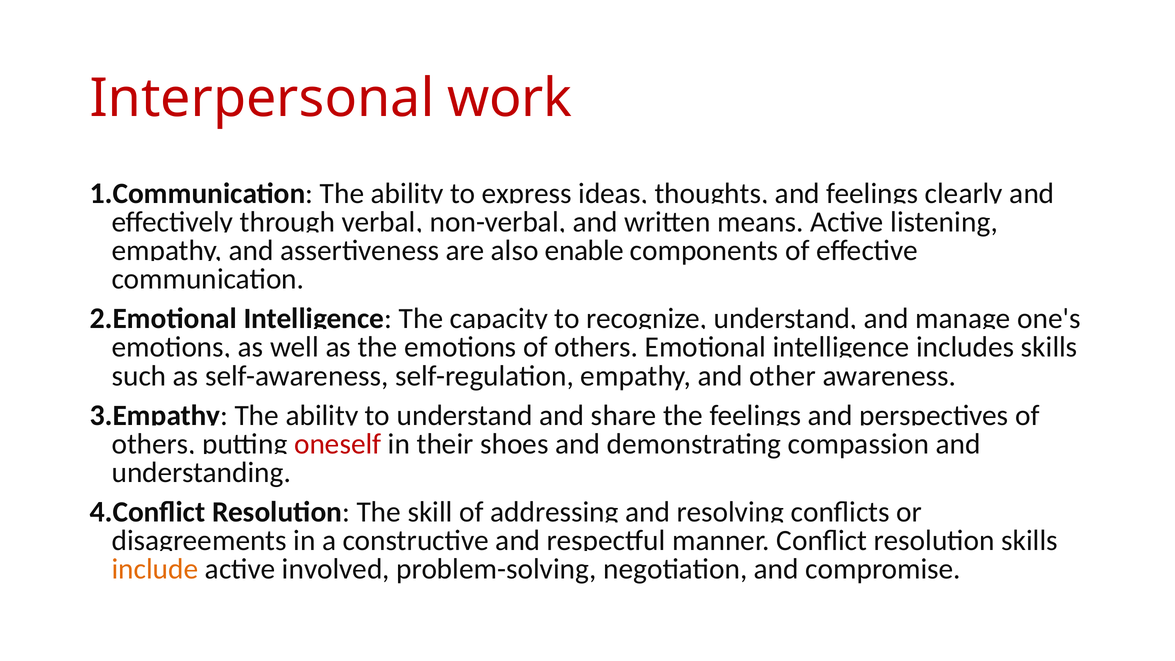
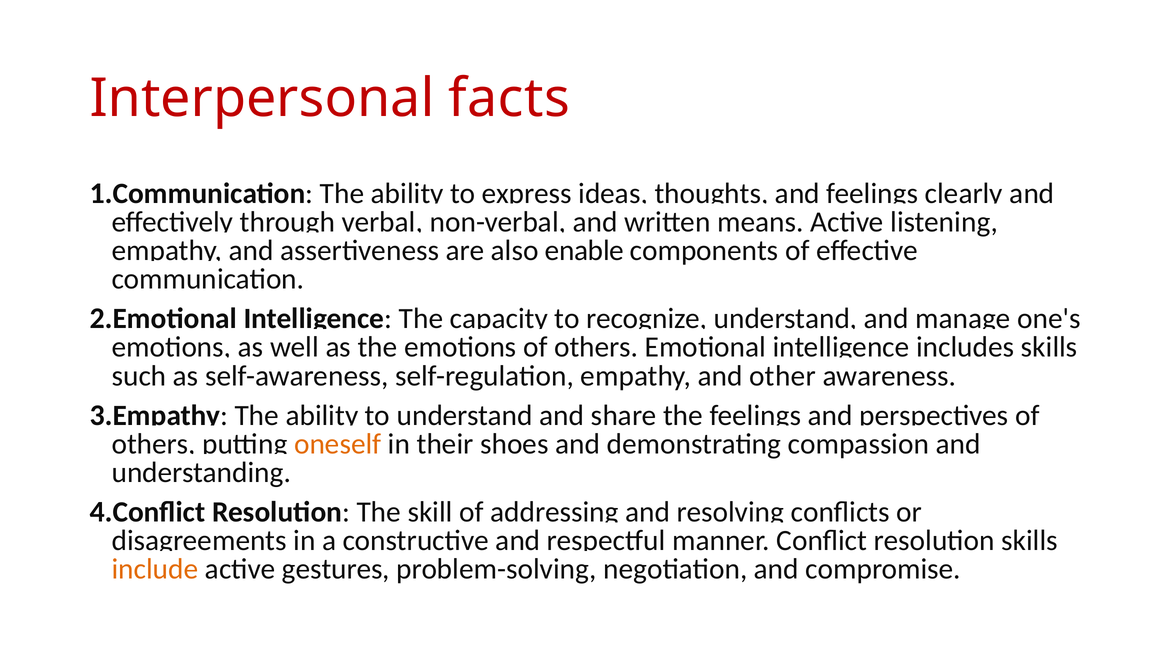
work: work -> facts (509, 99)
oneself colour: red -> orange (338, 444)
involved: involved -> gestures (336, 569)
